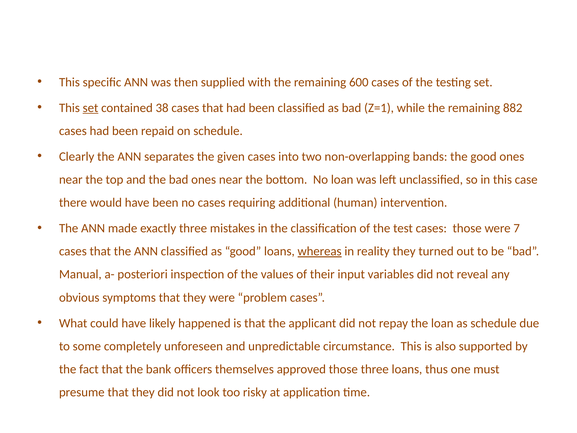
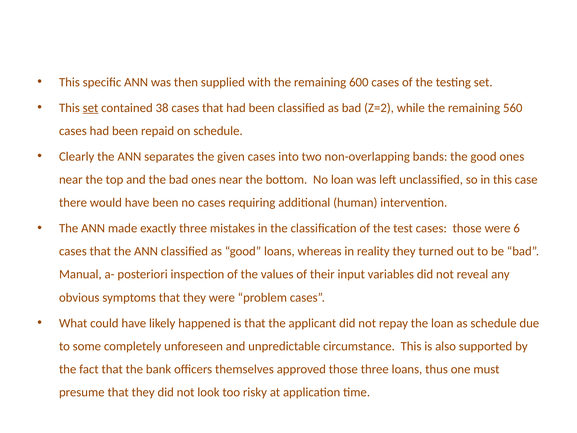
Z=1: Z=1 -> Z=2 (379, 108)
882: 882 -> 560 (513, 108)
7: 7 -> 6 (517, 228)
whereas underline: present -> none (320, 251)
